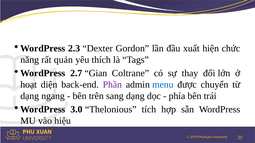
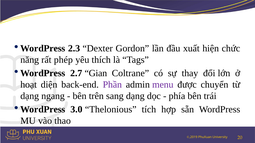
quản: quản -> phép (63, 60)
menu colour: blue -> purple (163, 85)
hiệu: hiệu -> thao (63, 121)
